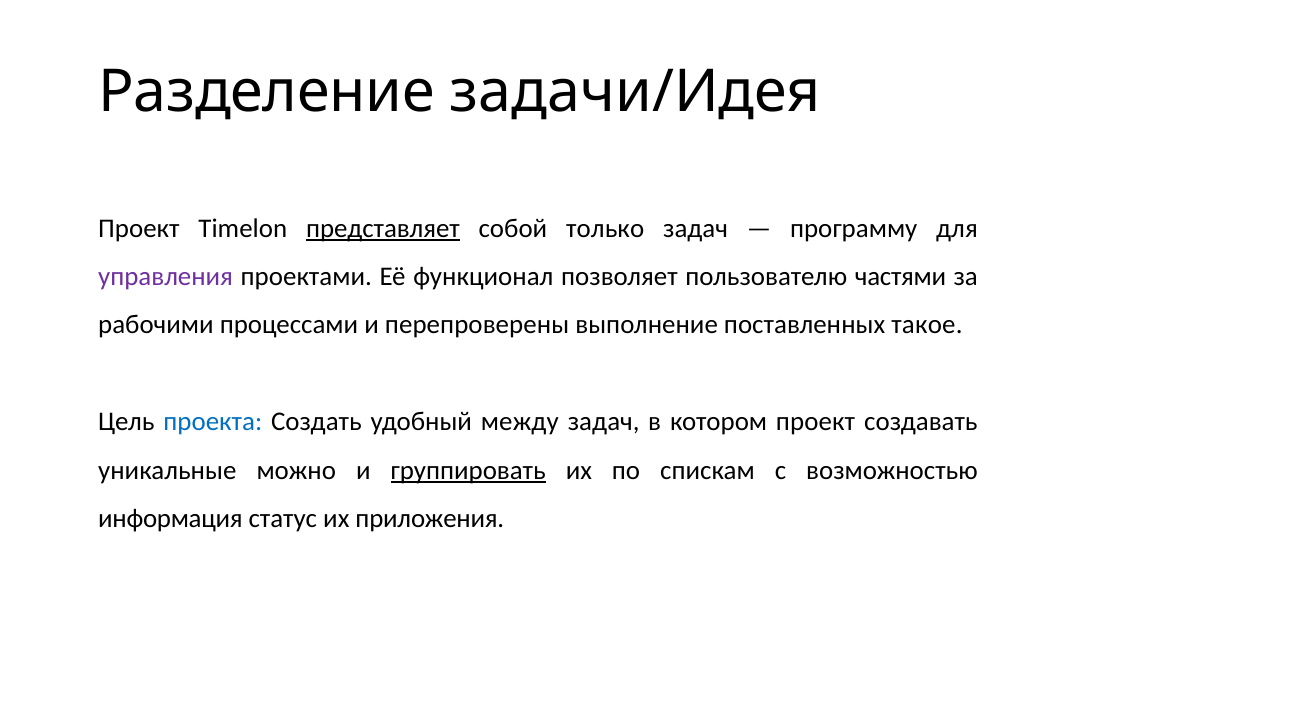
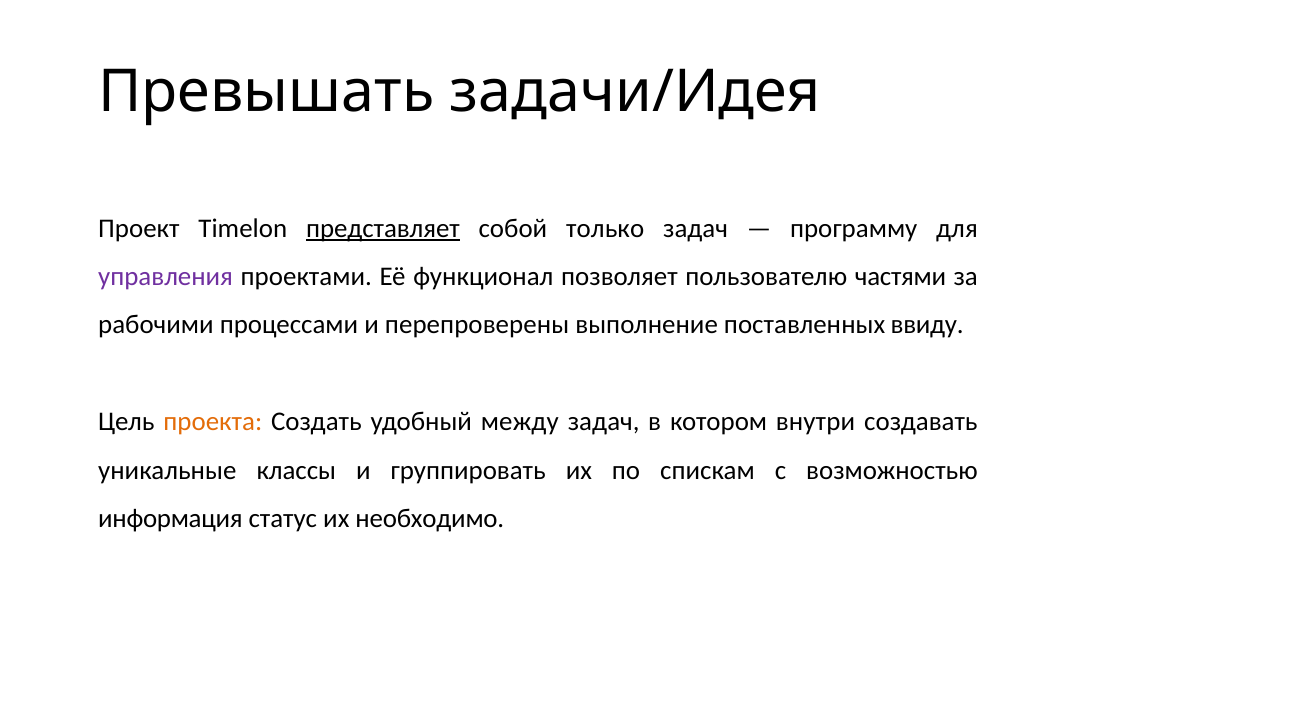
Разделение: Разделение -> Превышать (266, 92)
такое: такое -> ввиду (927, 325)
проекта colour: blue -> orange (213, 422)
котором проект: проект -> внутри (815, 422)
можно: можно -> классы (296, 470)
группировать underline: present -> none (468, 470)
приложения: приложения -> необходимо (430, 519)
